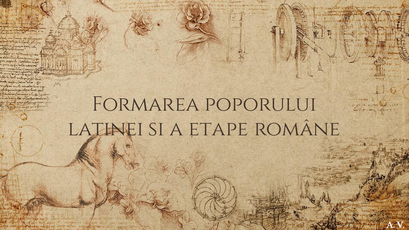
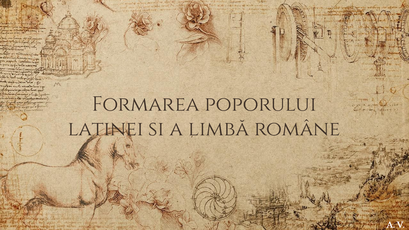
etape: etape -> limbă (219, 129)
